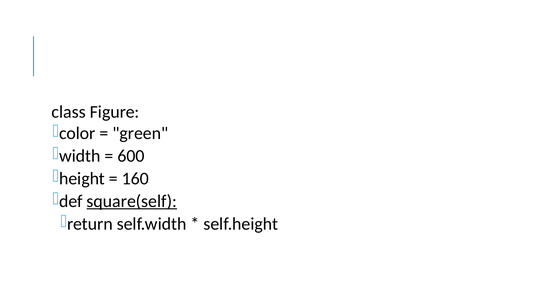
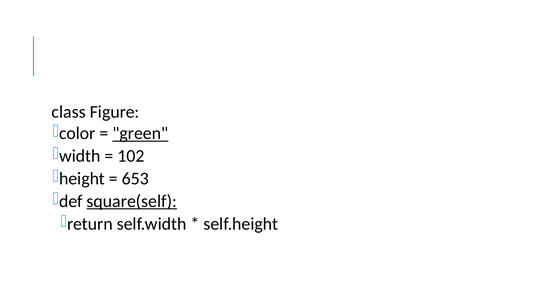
green underline: none -> present (140, 133)
600: 600 -> 102 (131, 156)
160: 160 -> 653 (135, 179)
